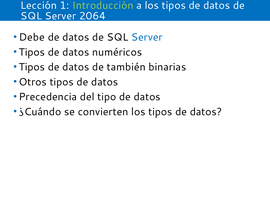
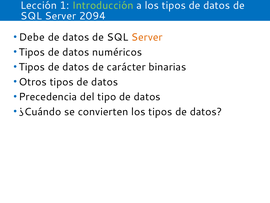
2064: 2064 -> 2094 (92, 16)
Server colour: blue -> orange (147, 37)
también: también -> carácter (126, 67)
